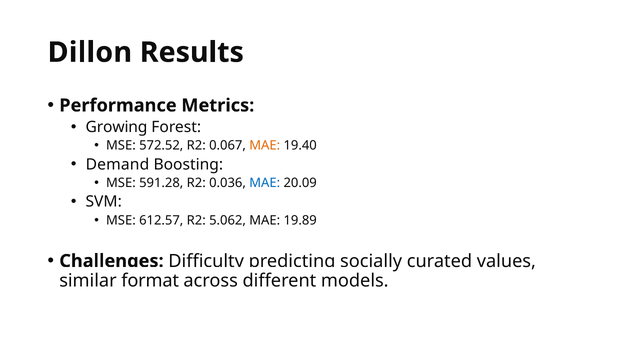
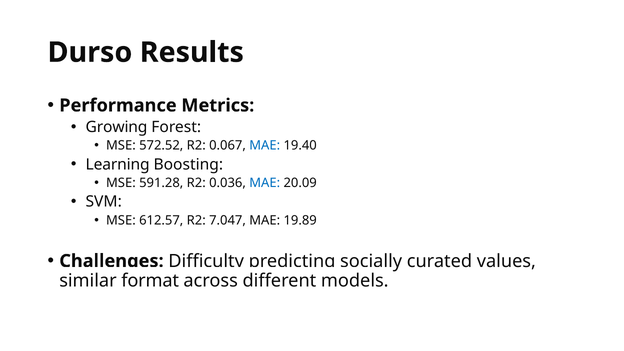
Dillon: Dillon -> Durso (90, 52)
MAE colour: orange -> blue (265, 146)
Demand: Demand -> Learning (118, 164)
5.062: 5.062 -> 7.047 (228, 220)
